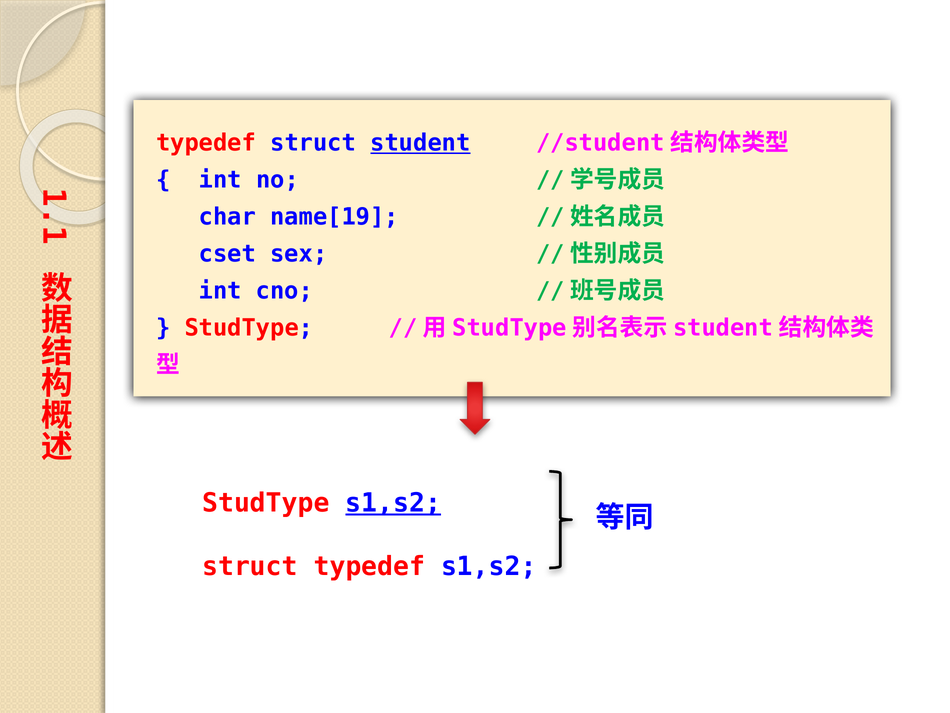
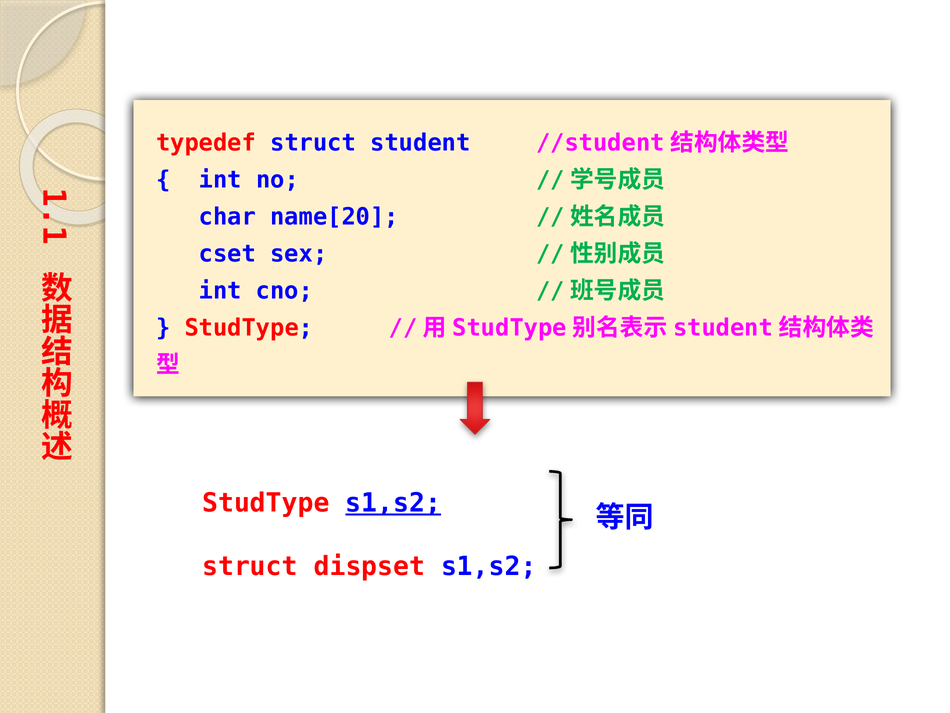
student underline: present -> none (420, 143)
name[19: name[19 -> name[20 (334, 217)
struct typedef: typedef -> dispset (369, 566)
